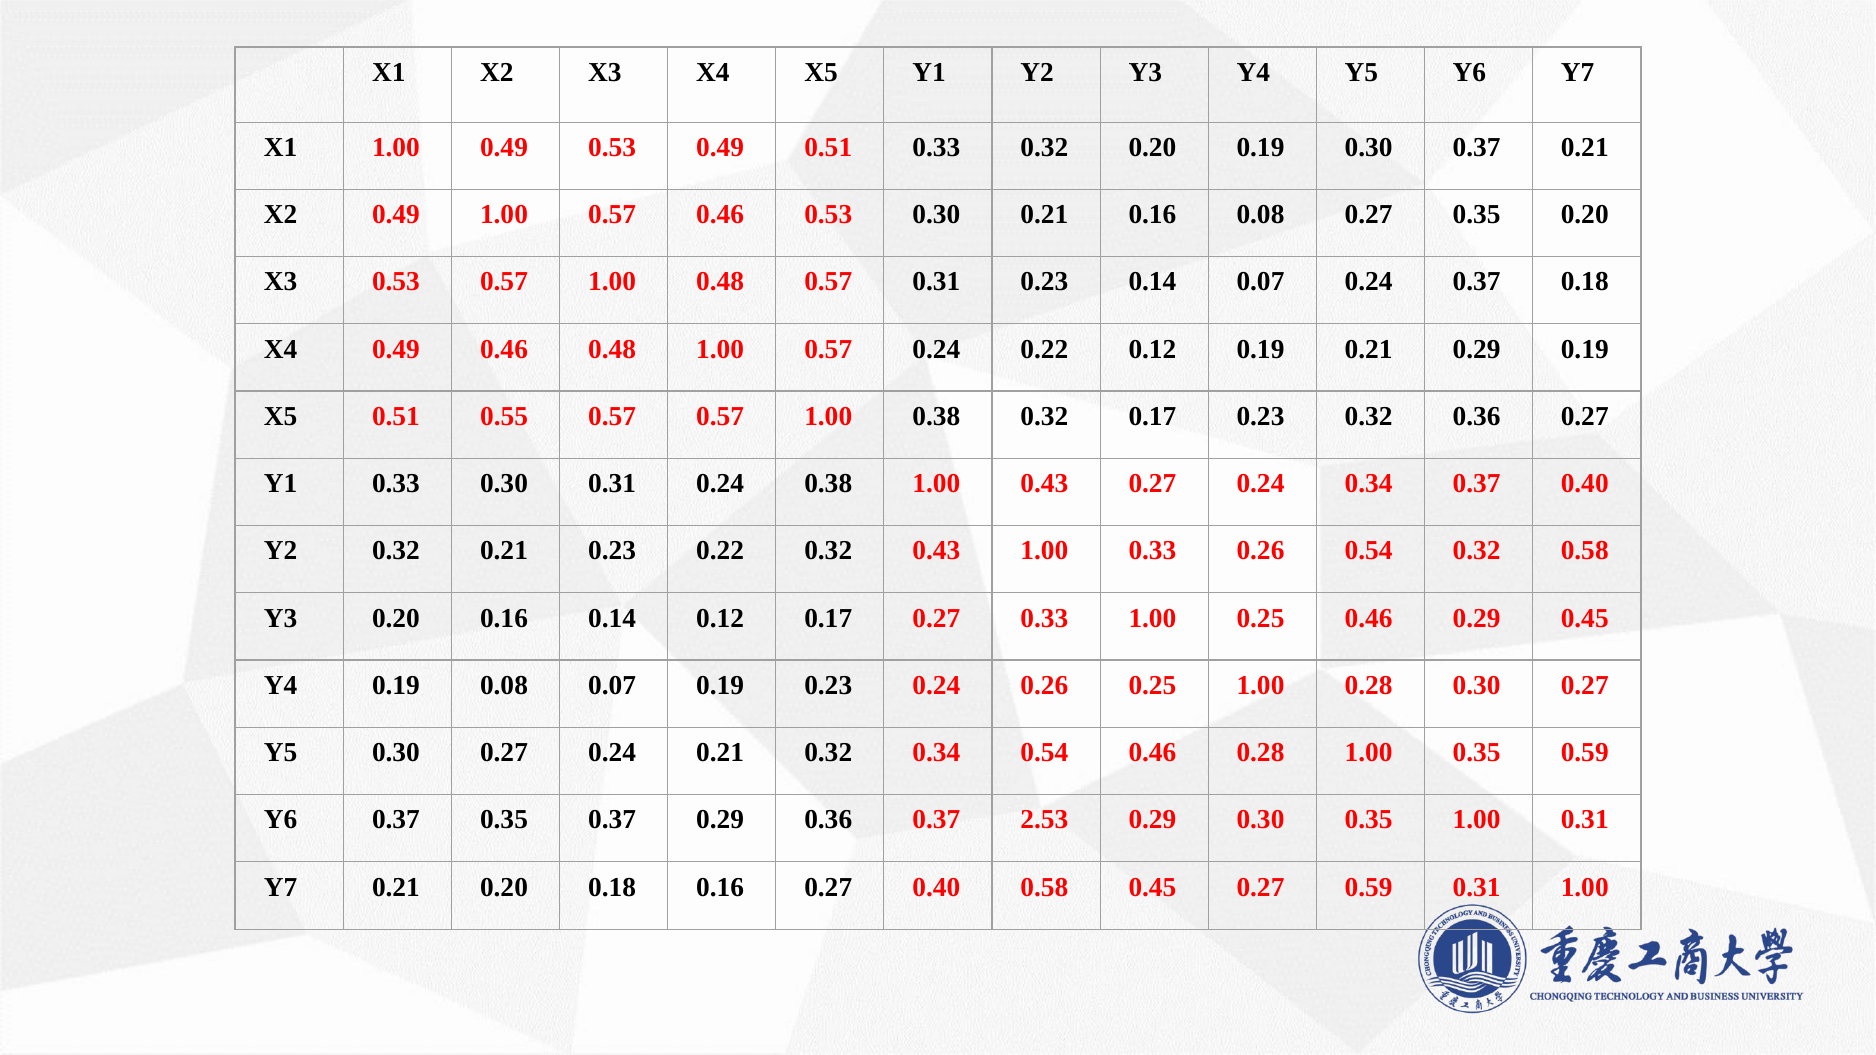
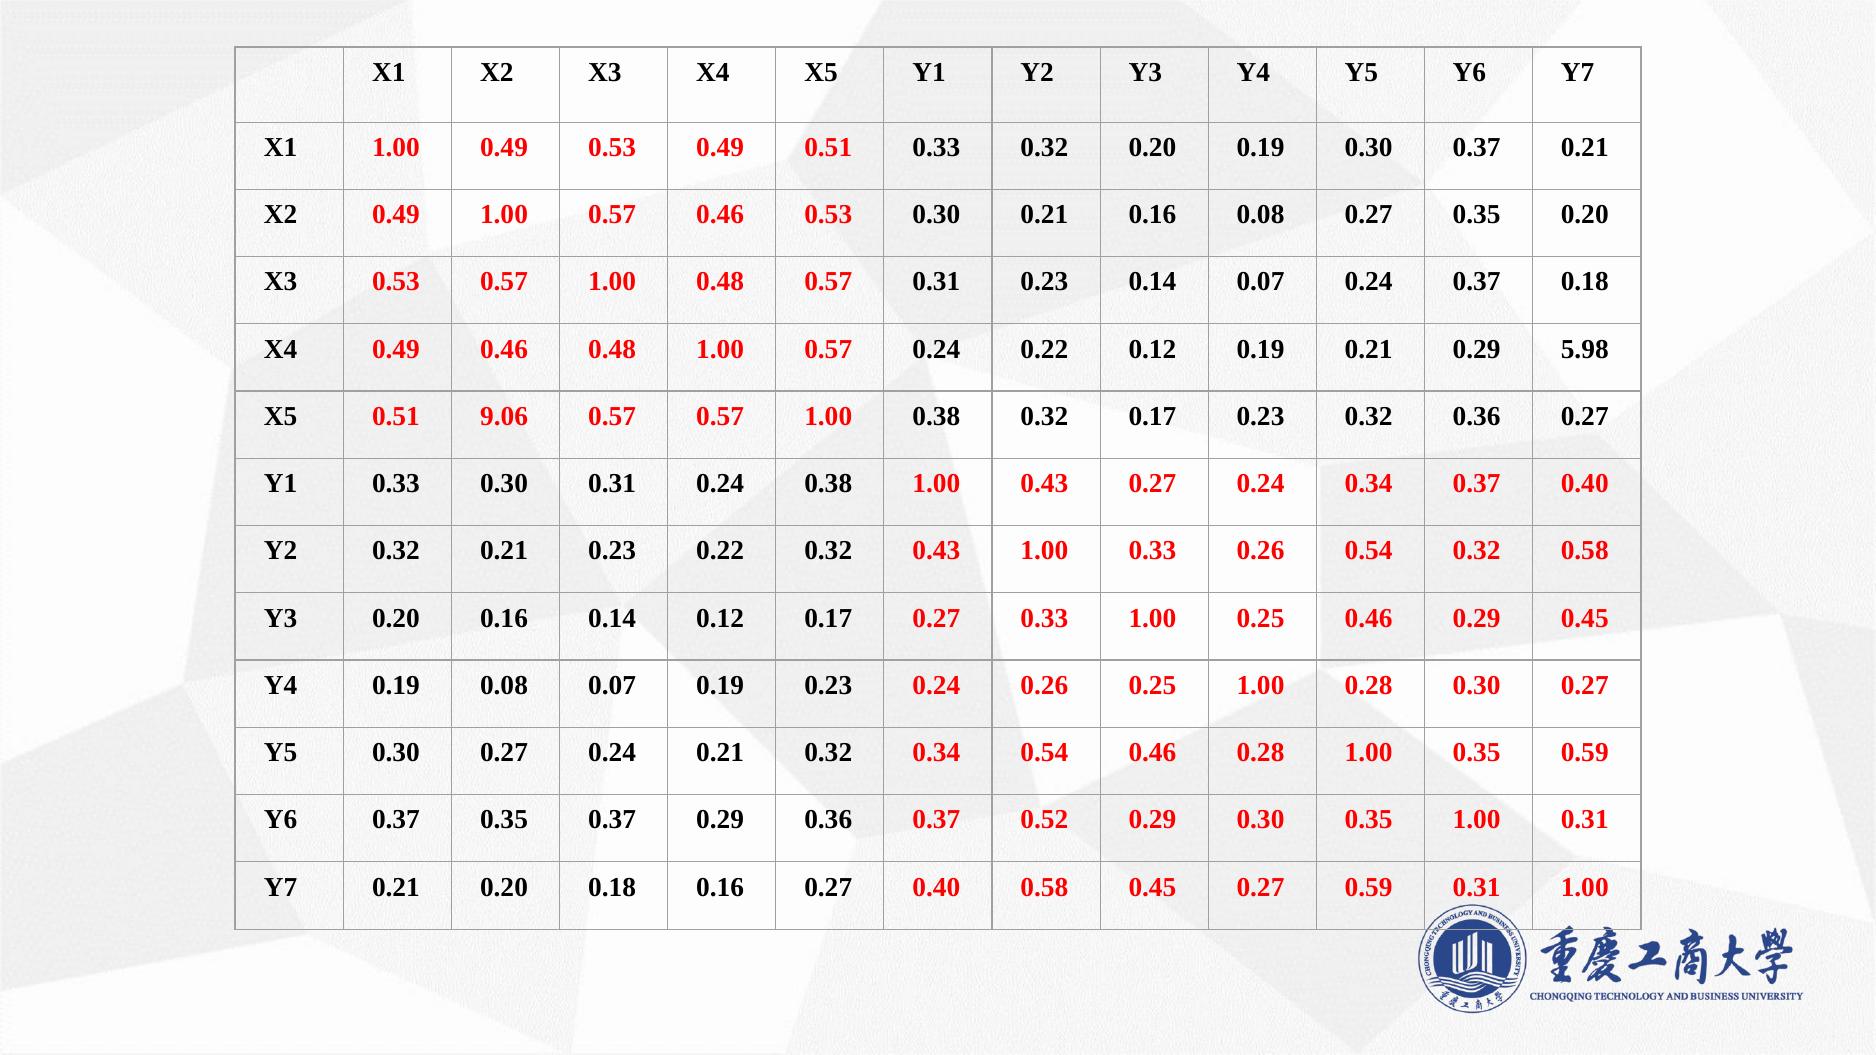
0.29 0.19: 0.19 -> 5.98 (1585, 349)
0.55: 0.55 -> 9.06 (504, 416)
2.53: 2.53 -> 0.52 (1044, 820)
